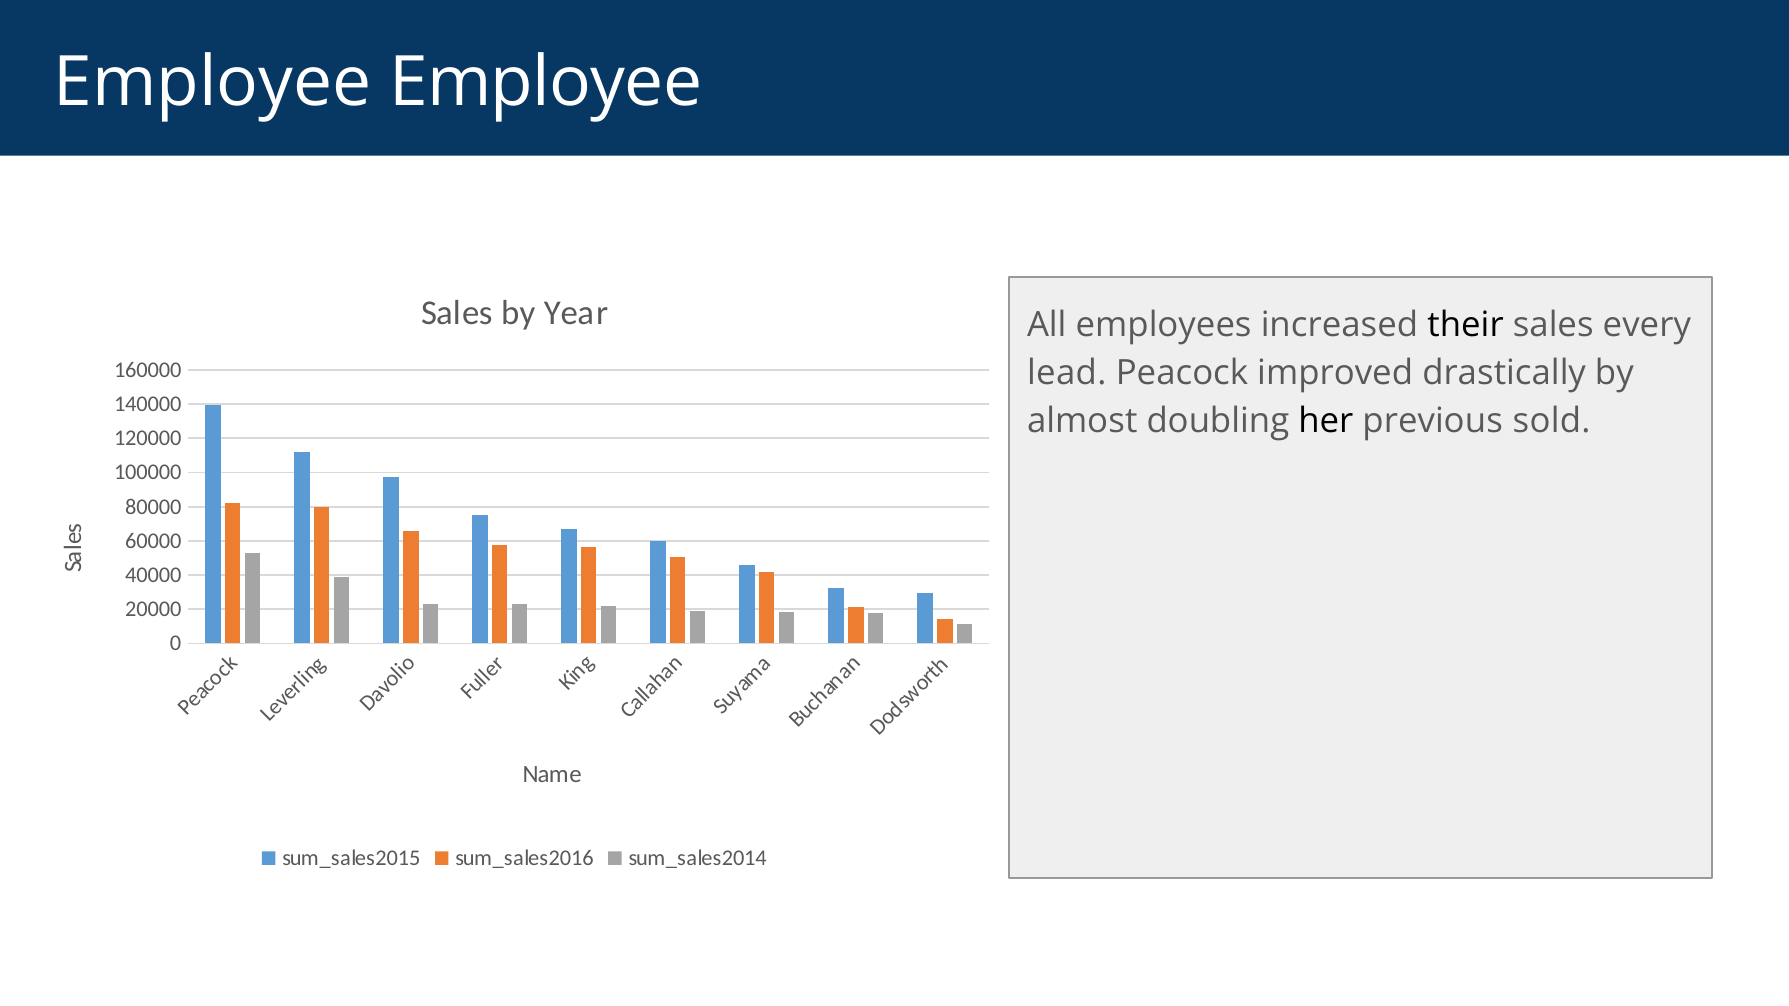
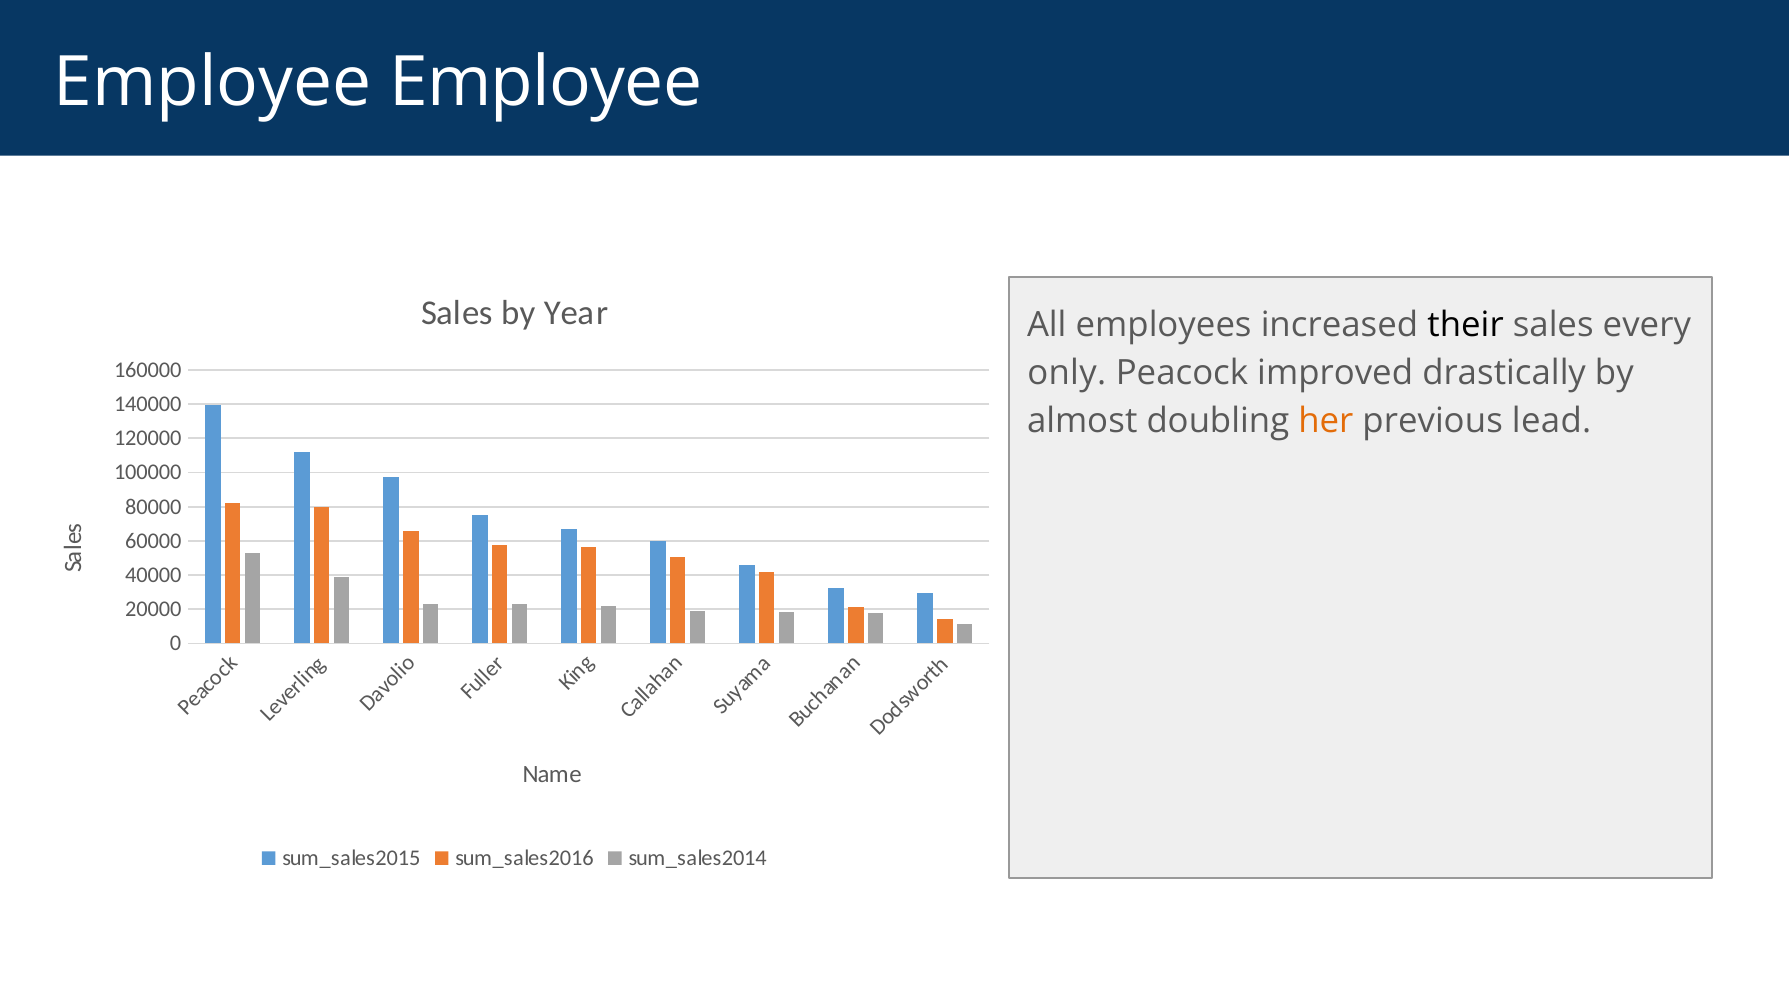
lead: lead -> only (1067, 373)
her colour: black -> orange (1326, 421)
sold: sold -> lead (1552, 421)
